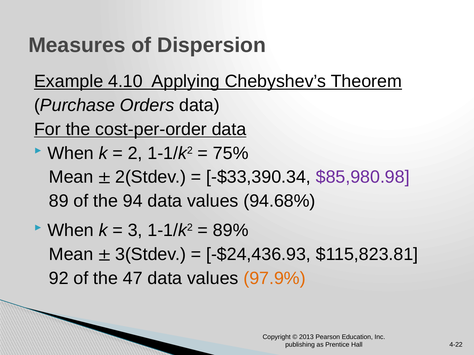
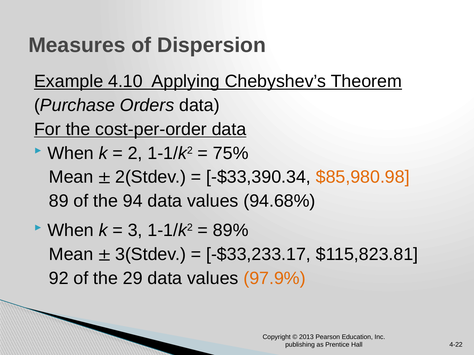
$85,980.98 colour: purple -> orange (363, 177)
-$24,436.93: -$24,436.93 -> -$33,233.17 (259, 255)
47: 47 -> 29 (133, 279)
